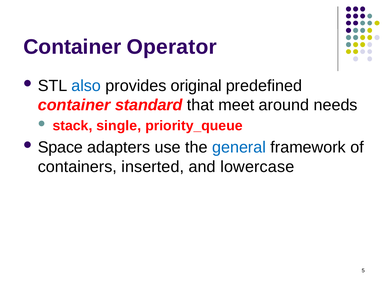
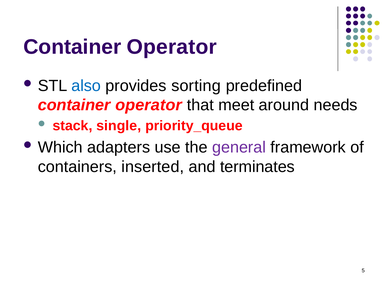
original: original -> sorting (196, 86)
standard: standard -> operator (149, 105)
Space: Space -> Which (60, 147)
general colour: blue -> purple (239, 147)
lowercase: lowercase -> terminates (257, 167)
